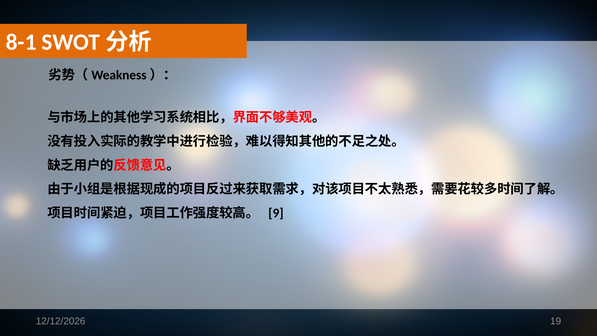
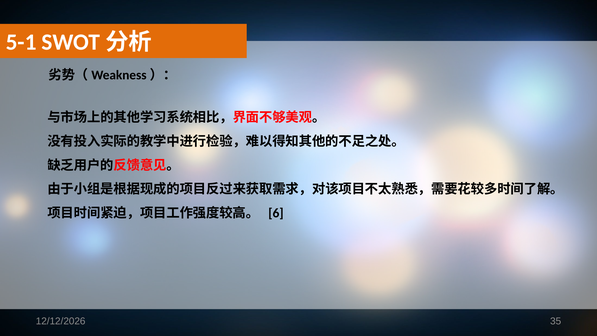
8-1: 8-1 -> 5-1 (21, 42)
9: 9 -> 6 (276, 213)
19: 19 -> 35 (556, 321)
